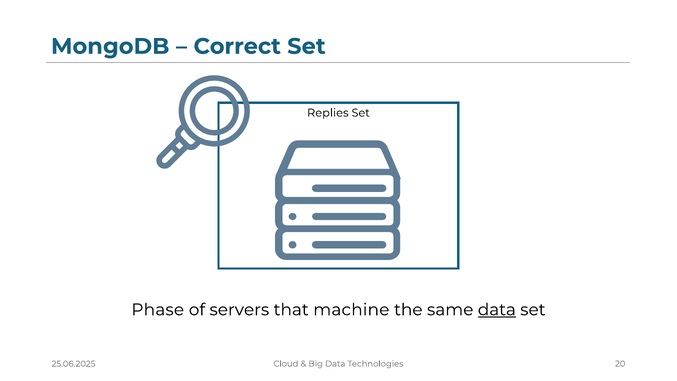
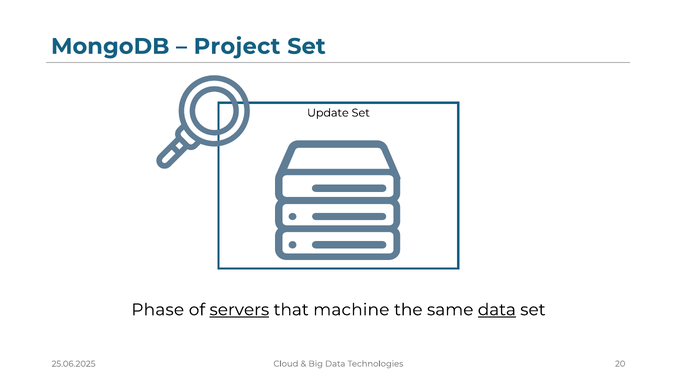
Correct: Correct -> Project (237, 46)
Replies: Replies -> Update (328, 113)
servers underline: none -> present (239, 310)
